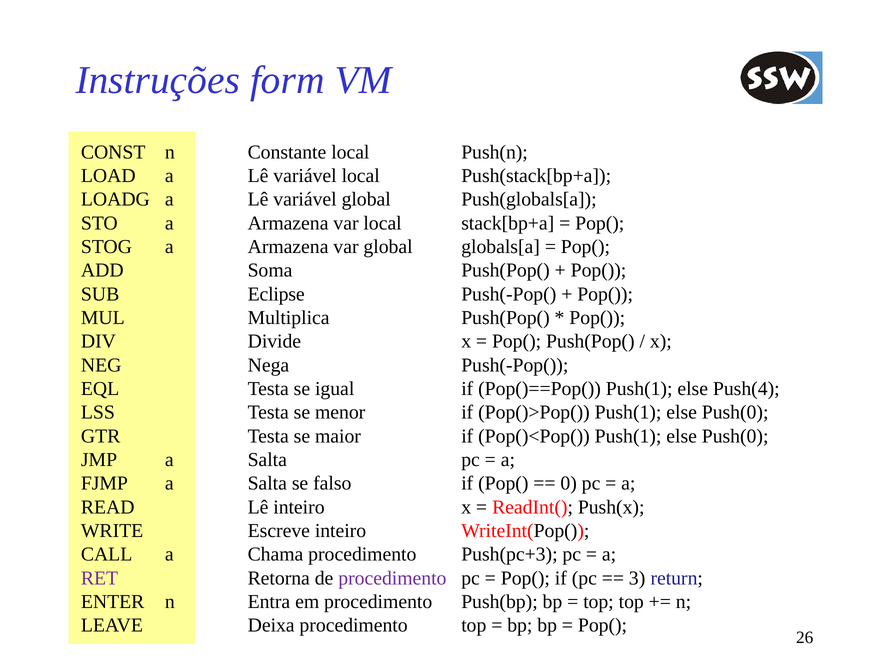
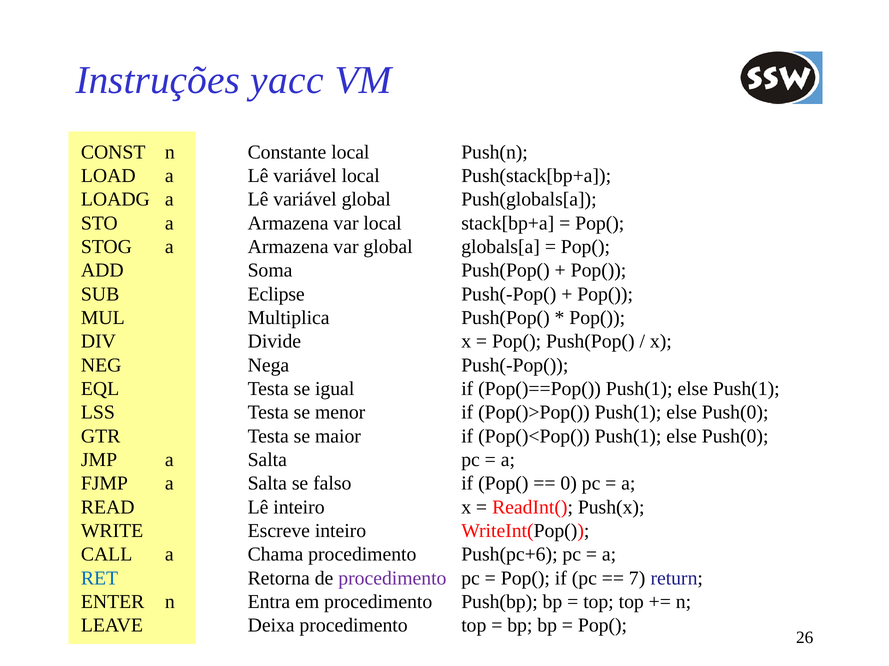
form: form -> yacc (287, 81)
else Push(4: Push(4 -> Push(1 (746, 389)
Push(pc+3: Push(pc+3 -> Push(pc+6 (509, 555)
RET colour: purple -> blue (100, 579)
3: 3 -> 7 (637, 579)
